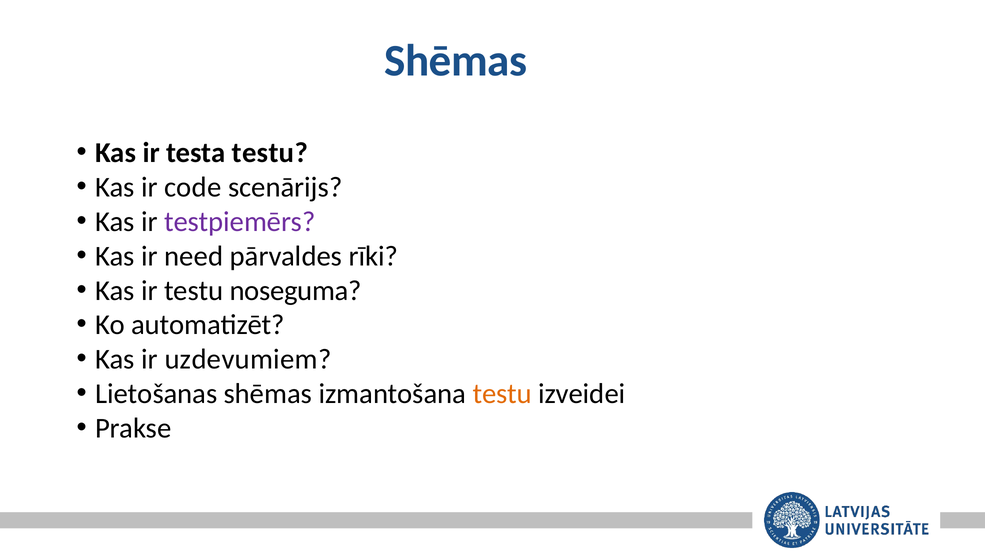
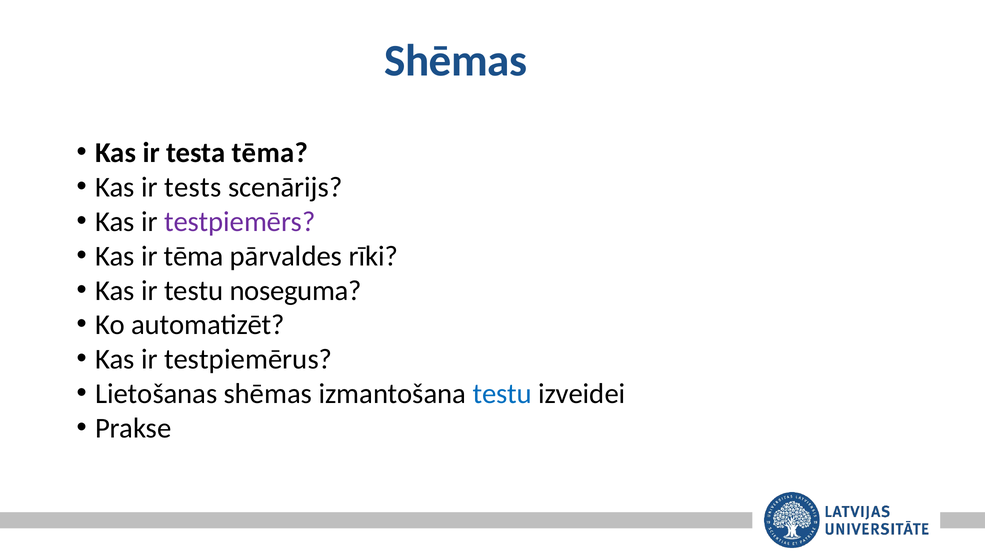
testa testu: testu -> tēma (270, 153)
code: code -> tests (193, 187)
ir need: need -> tēma (194, 256)
uzdevumiem: uzdevumiem -> testpiemērus (248, 359)
testu colour: orange -> blue (502, 394)
